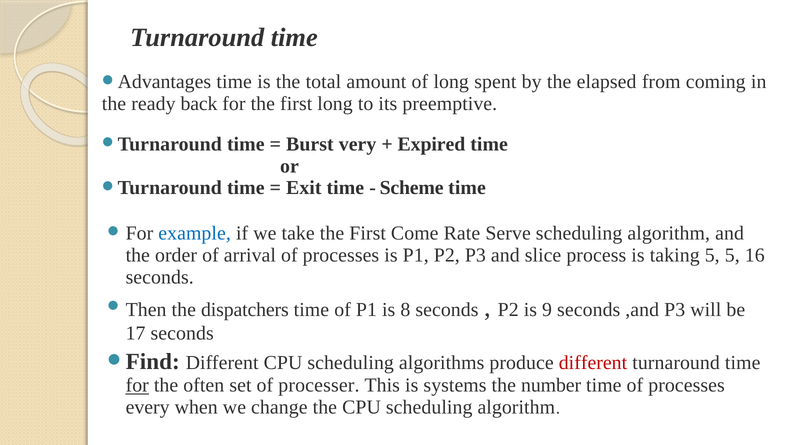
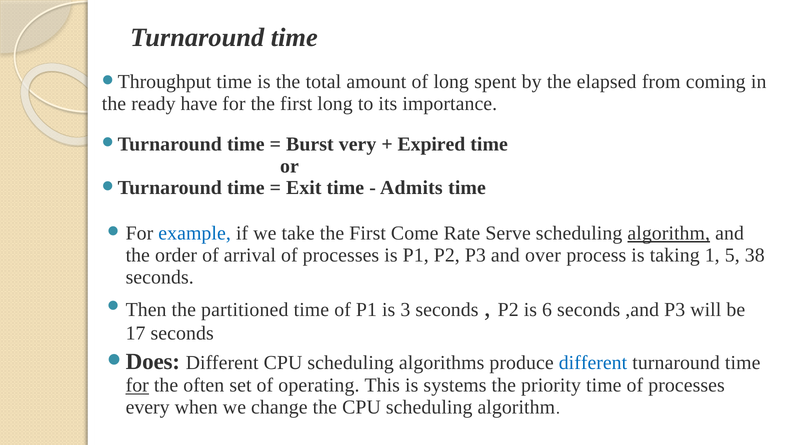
Advantages: Advantages -> Throughput (164, 82)
back: back -> have (199, 104)
preemptive: preemptive -> importance (450, 104)
Scheme: Scheme -> Admits (411, 188)
algorithm underline: none -> present (669, 234)
slice: slice -> over (543, 255)
taking 5: 5 -> 1 (712, 255)
16: 16 -> 38 (755, 255)
dispatchers: dispatchers -> partitioned (245, 310)
8: 8 -> 3 (405, 310)
9: 9 -> 6 (547, 310)
Find: Find -> Does (153, 362)
different colour: red -> blue (593, 363)
processer: processer -> operating (319, 386)
number: number -> priority (551, 386)
